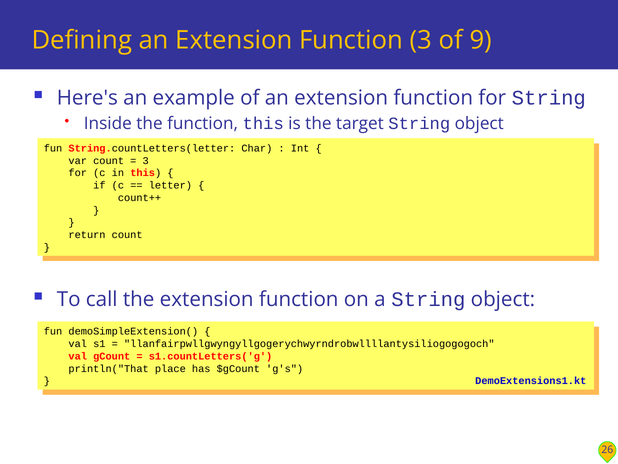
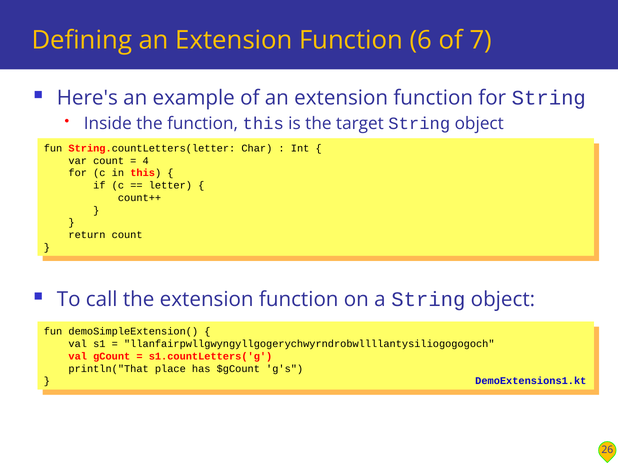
Function 3: 3 -> 6 (421, 40)
9: 9 -> 7 (481, 40)
3: 3 -> 4 (146, 160)
